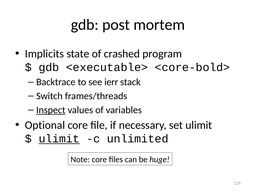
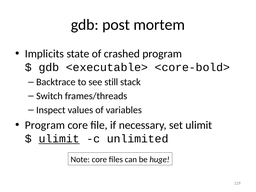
ierr: ierr -> still (111, 82)
Inspect underline: present -> none (51, 110)
Optional: Optional -> Program (45, 125)
